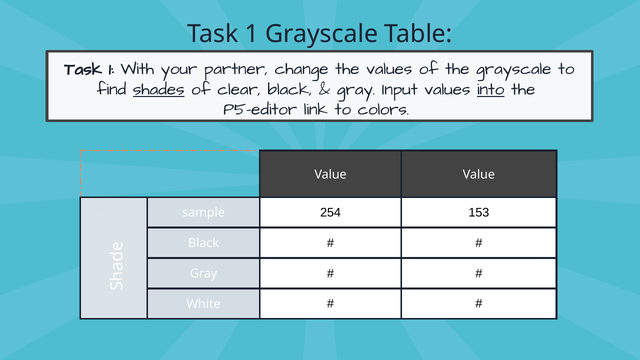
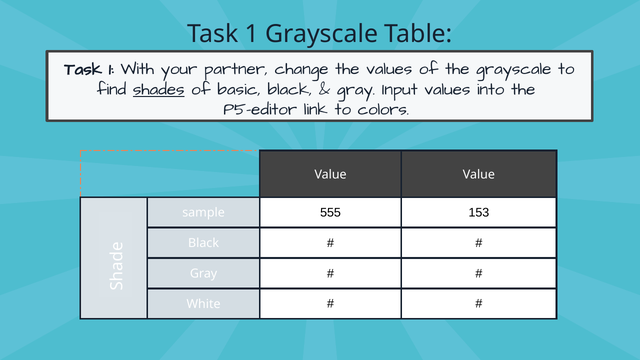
clear: clear -> basic (239, 89)
into underline: present -> none (491, 89)
254: 254 -> 555 (331, 213)
